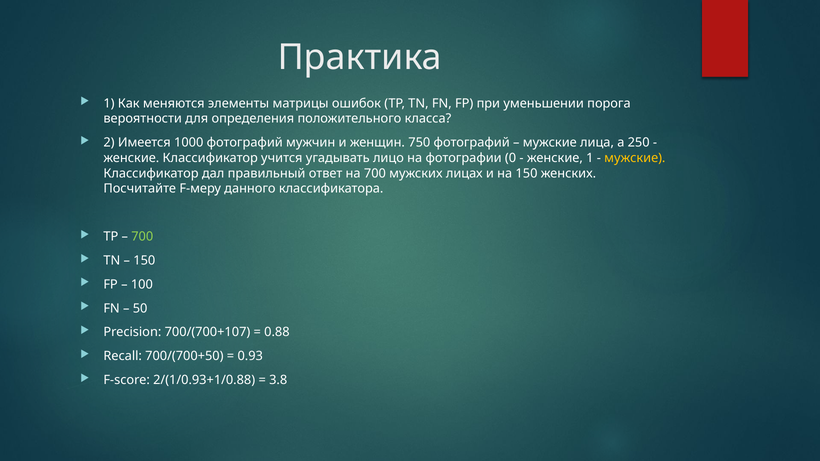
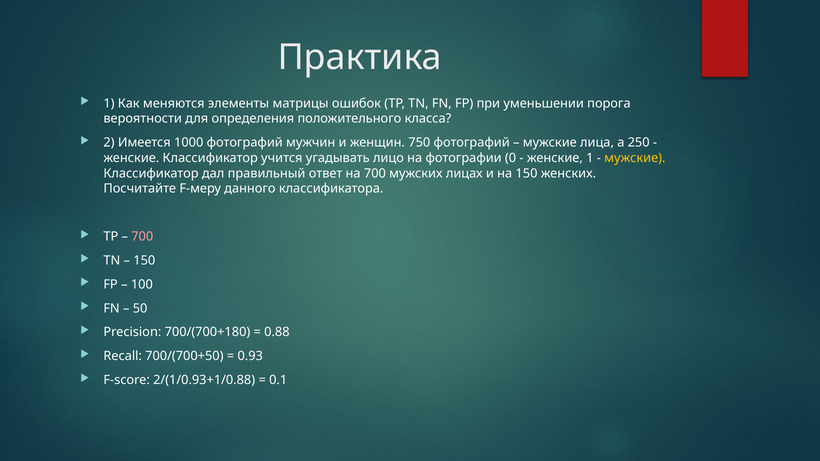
700 colour: light green -> pink (142, 237)
700/(700+107: 700/(700+107 -> 700/(700+180 (207, 332)
3.8: 3.8 -> 0.1 (278, 380)
